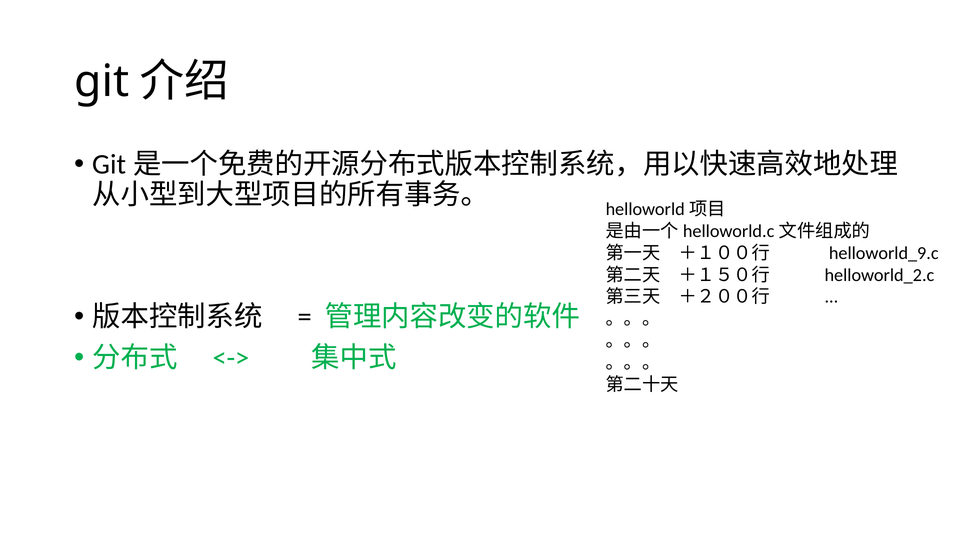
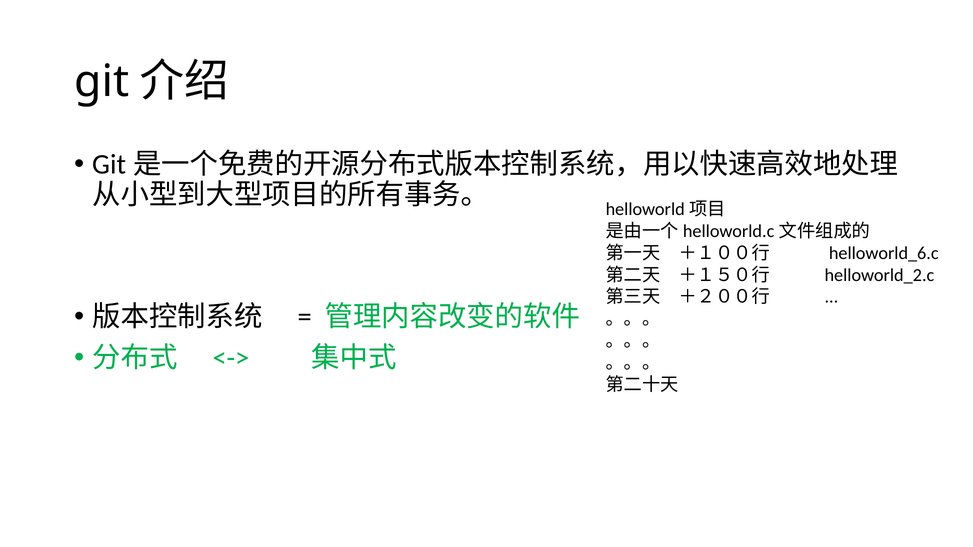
helloworld_9.c: helloworld_9.c -> helloworld_6.c (884, 253)
